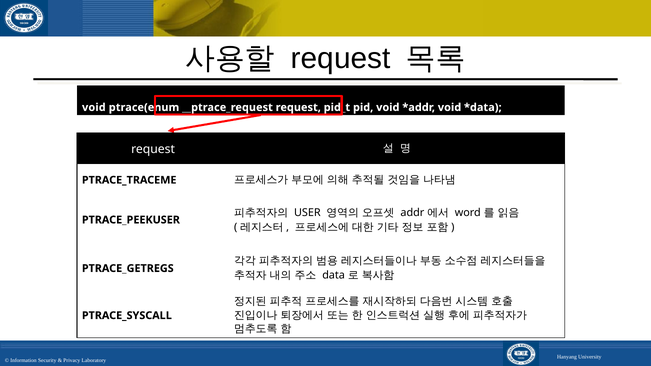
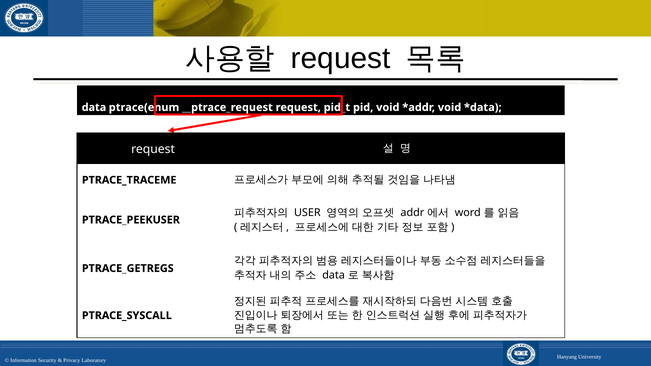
void: void -> data (94, 107)
